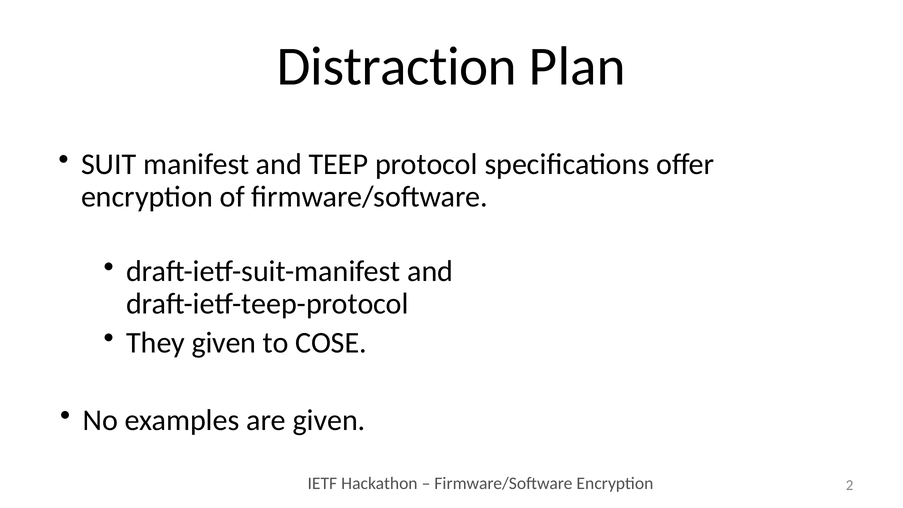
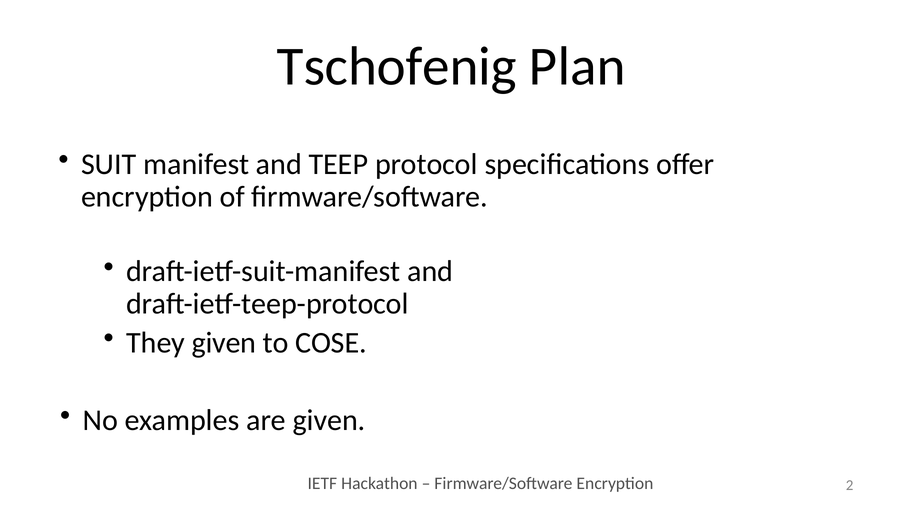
Distraction: Distraction -> Tschofenig (397, 67)
